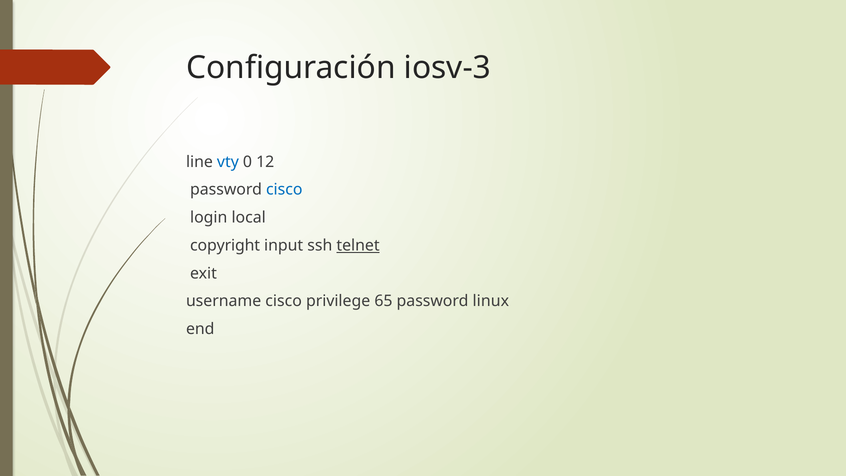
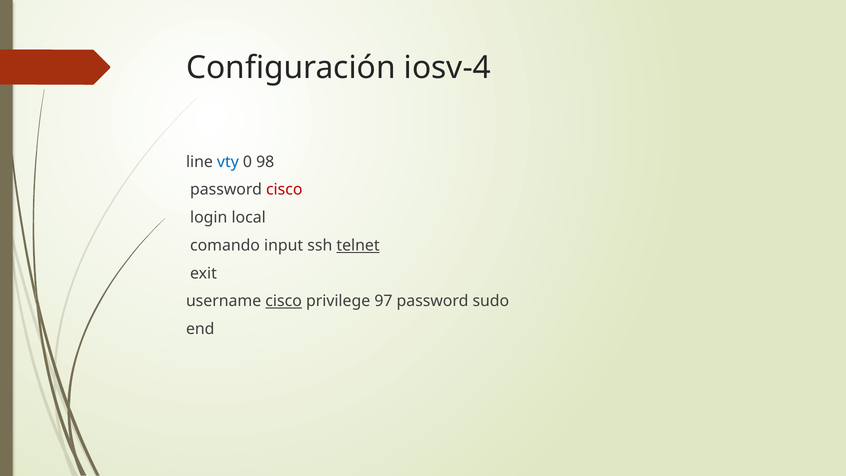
iosv-3: iosv-3 -> iosv-4 (447, 68)
12: 12 -> 98 (265, 162)
cisco colour: blue -> red (284, 190)
copyright: copyright -> comando (225, 245)
cisco underline: none -> present (284, 301)
65: 65 -> 97 (383, 301)
linux: linux -> sudo (491, 301)
